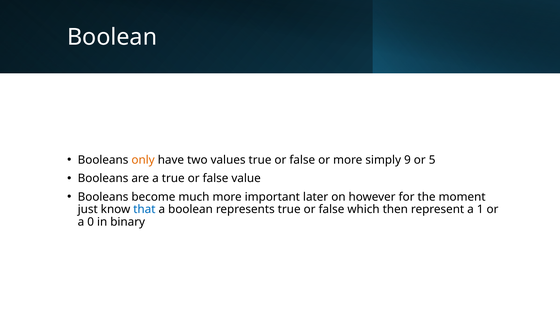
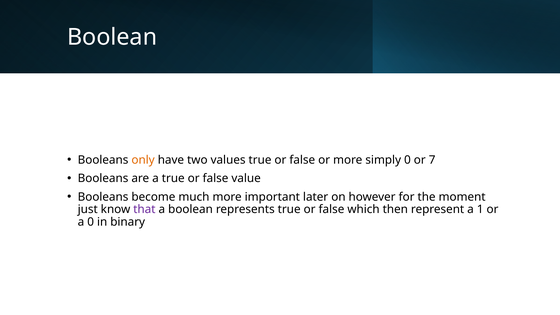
simply 9: 9 -> 0 (407, 160)
5: 5 -> 7 (432, 160)
that colour: blue -> purple (144, 209)
